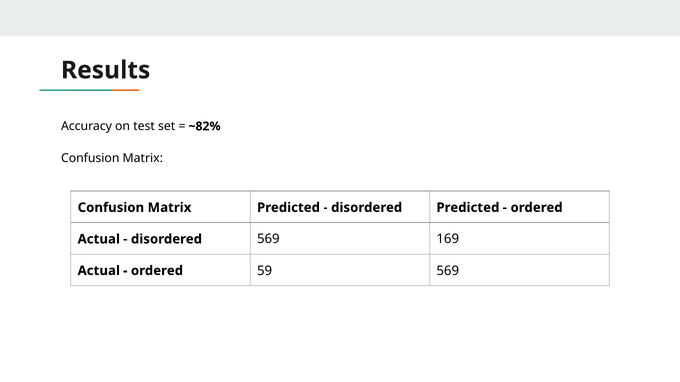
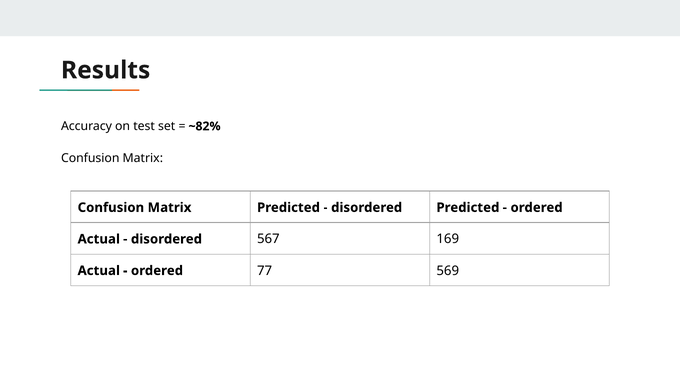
disordered 569: 569 -> 567 (268, 239)
59: 59 -> 77 (265, 271)
